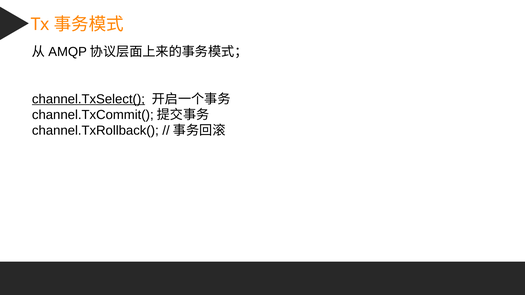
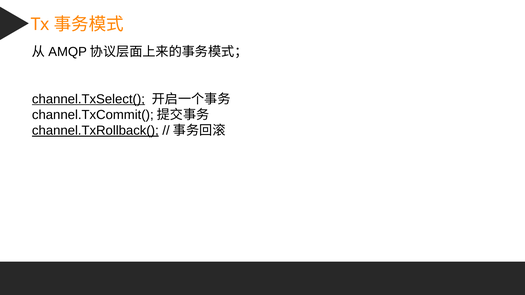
channel.TxRollback( underline: none -> present (95, 131)
